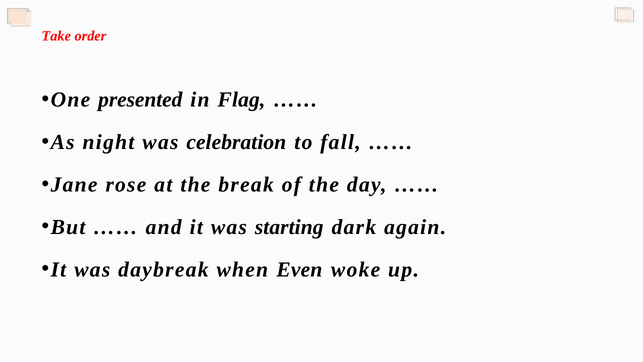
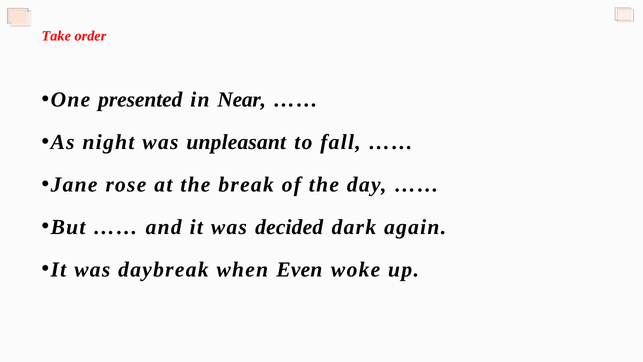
Flag: Flag -> Near (242, 100)
celebration: celebration -> unpleasant (236, 142)
starting: starting -> decided (289, 227)
